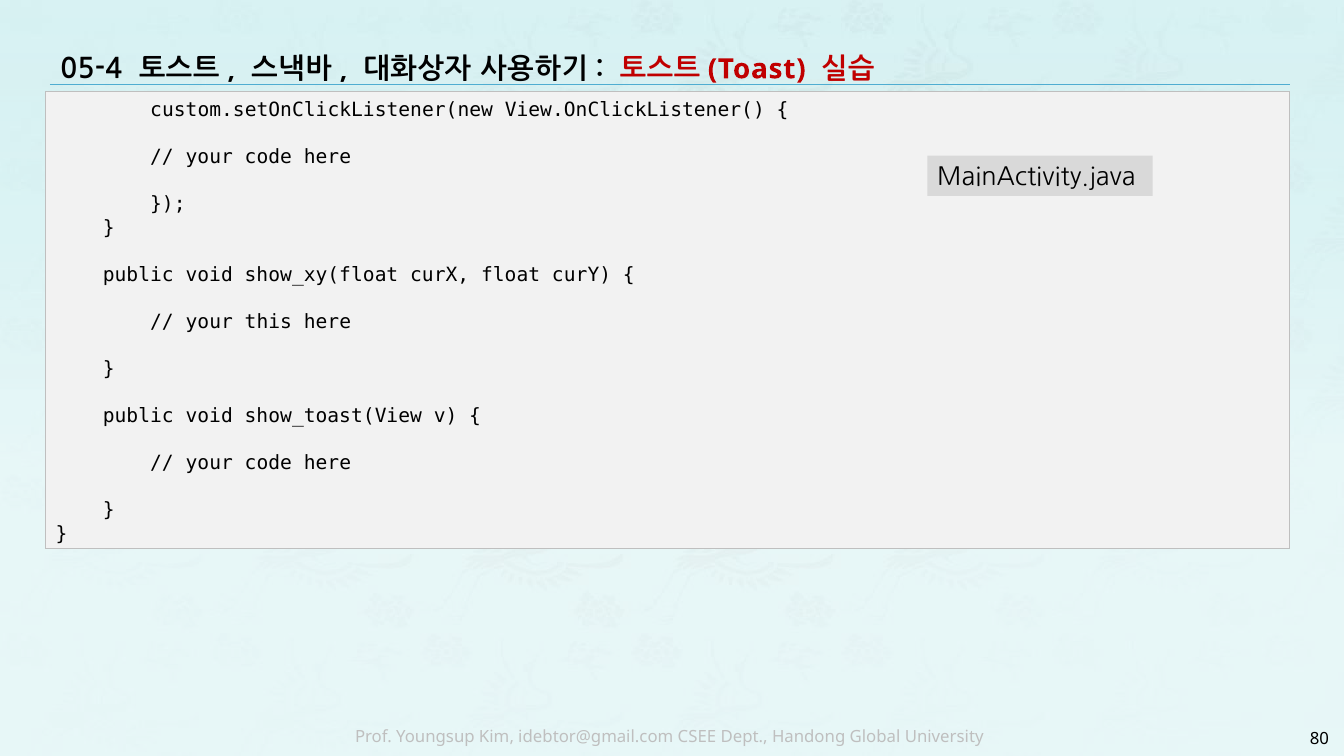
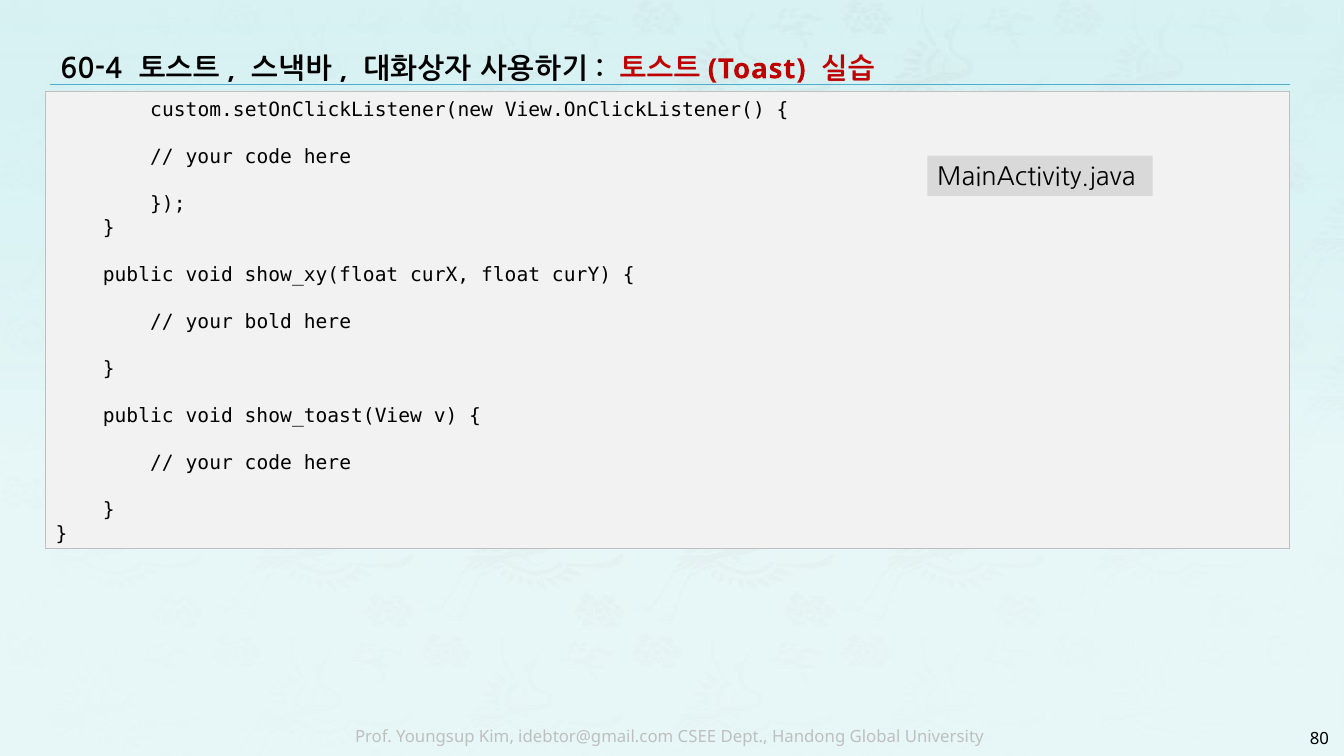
05-4: 05-4 -> 60-4 (91, 69)
this: this -> bold (268, 322)
